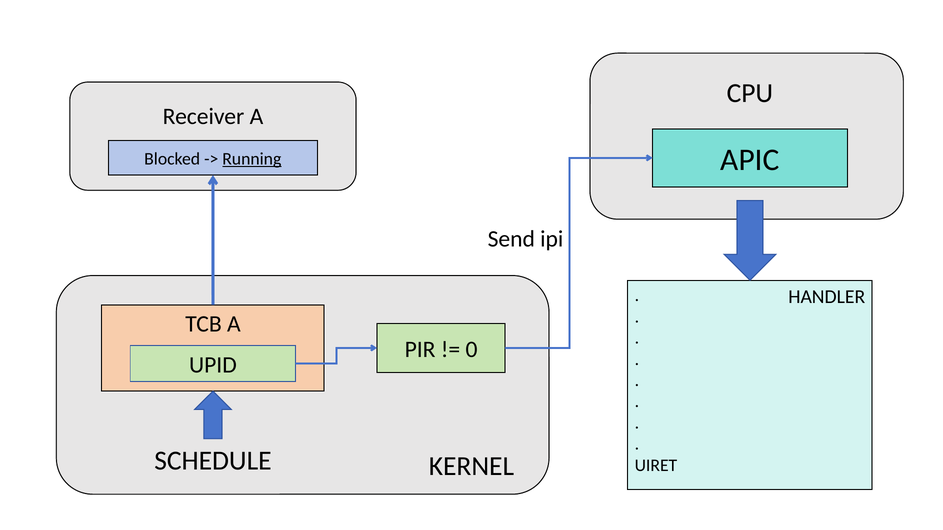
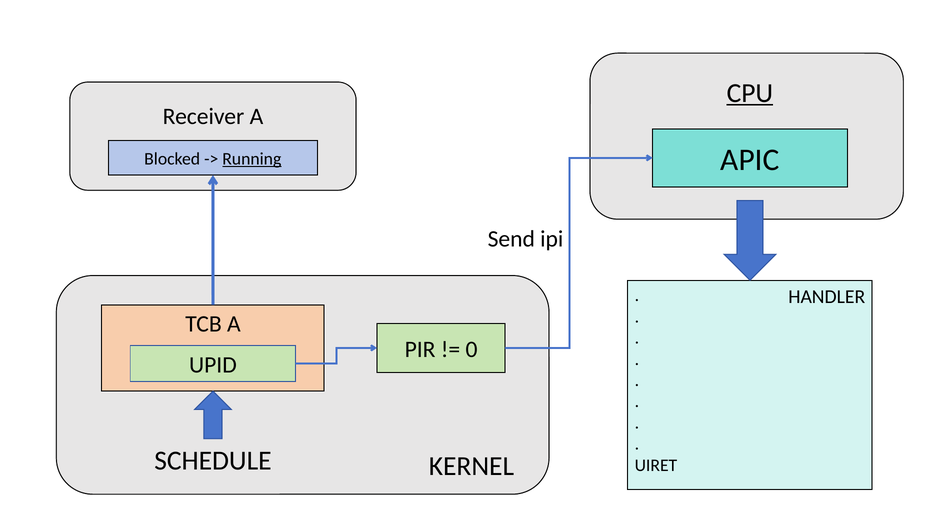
CPU underline: none -> present (750, 93)
